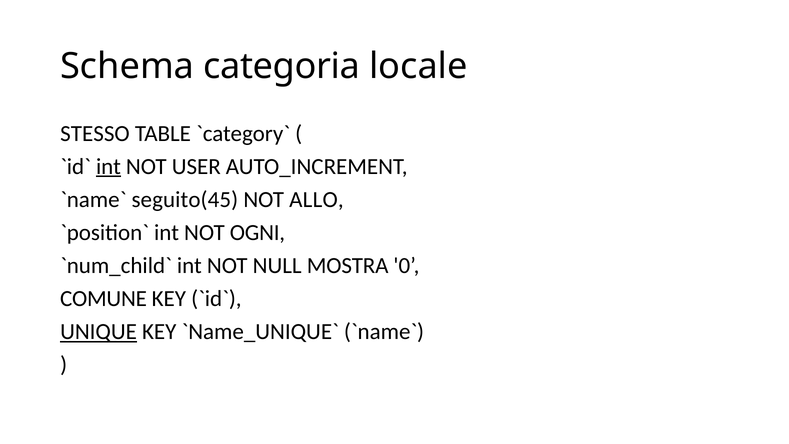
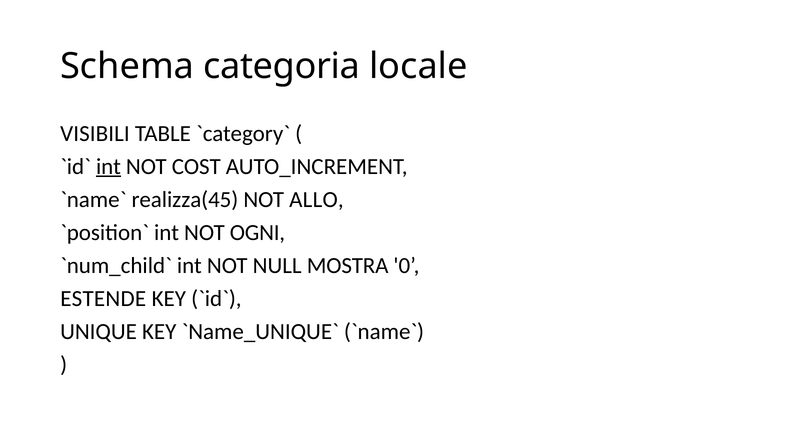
STESSO: STESSO -> VISIBILI (95, 133)
USER: USER -> COST (196, 166)
seguito(45: seguito(45 -> realizza(45 (185, 199)
COMUNE: COMUNE -> ESTENDE (103, 299)
UNIQUE underline: present -> none (99, 332)
